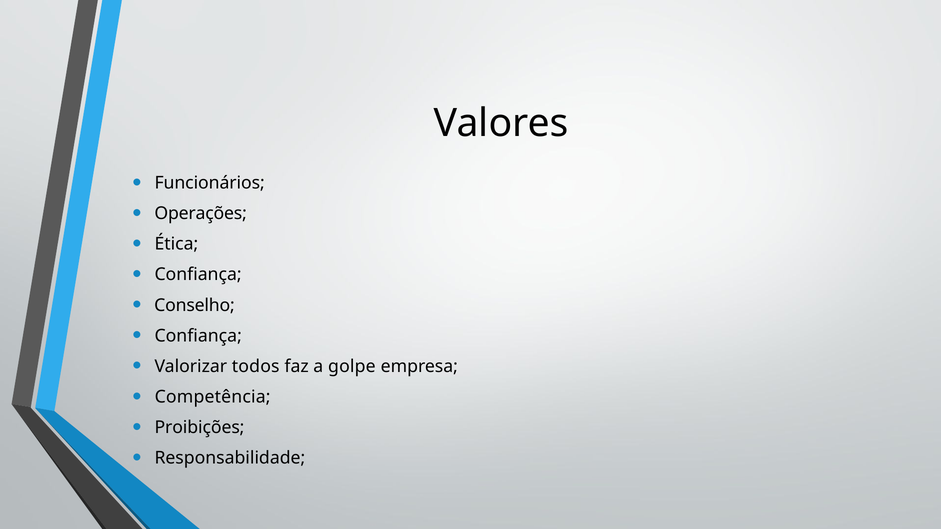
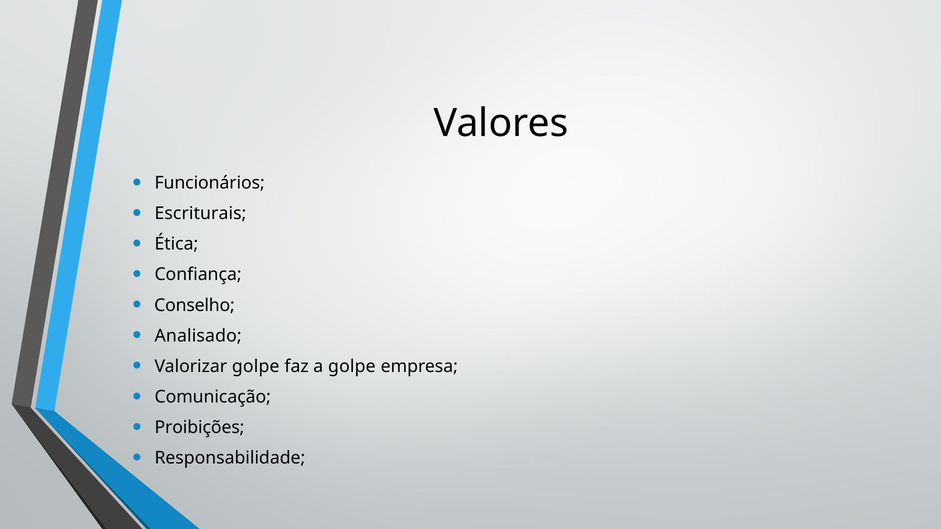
Operações: Operações -> Escriturais (200, 214)
Confiança: Confiança -> Analisado (198, 336)
Valorizar todos: todos -> golpe (256, 367)
Competência: Competência -> Comunicação (213, 397)
